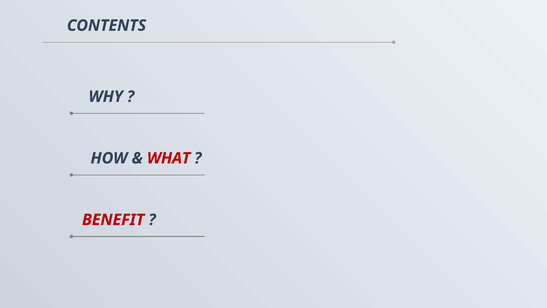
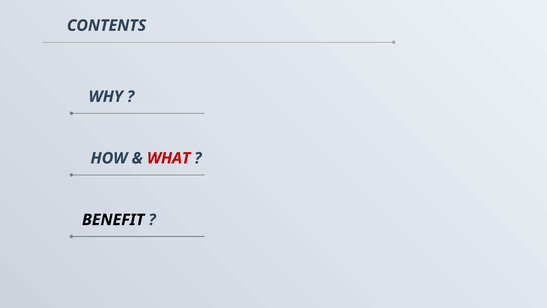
BENEFIT colour: red -> black (113, 220)
